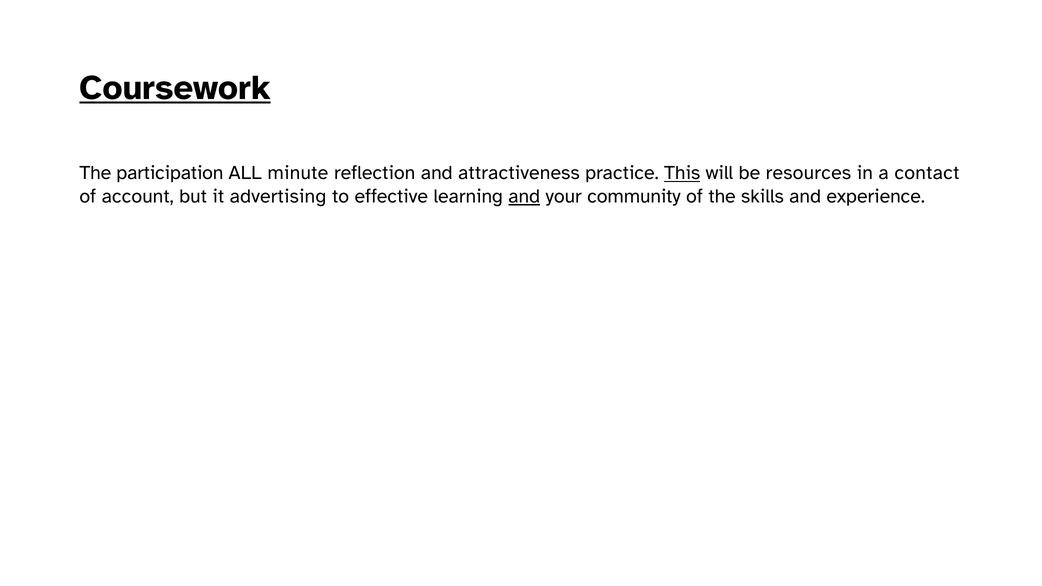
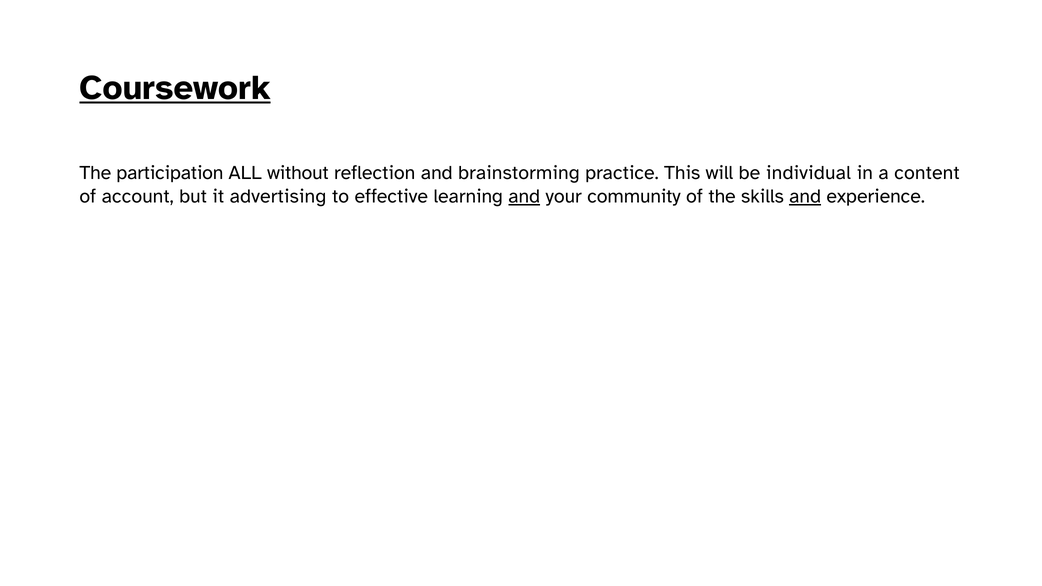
minute: minute -> without (298, 173)
attractiveness: attractiveness -> brainstorming (519, 173)
This underline: present -> none (682, 173)
resources: resources -> individual (808, 173)
contact: contact -> content (927, 173)
and underline: none -> present (805, 196)
